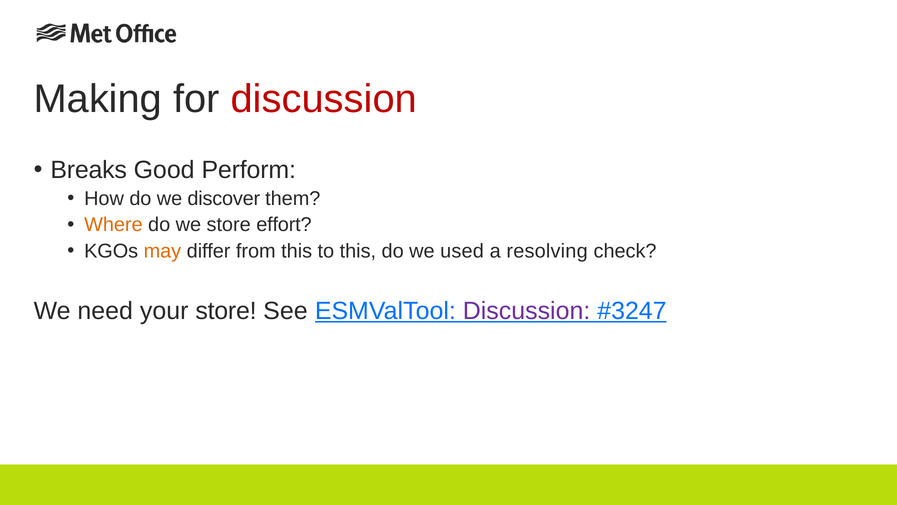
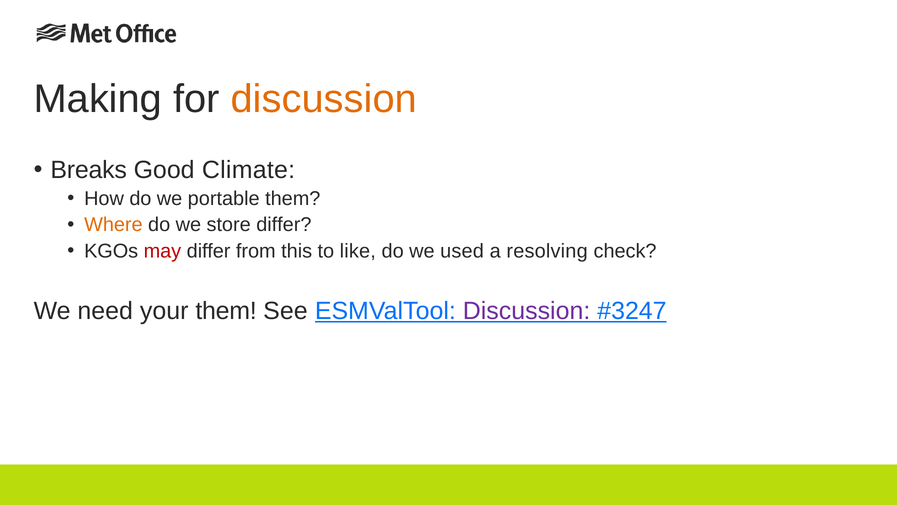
discussion colour: red -> orange (324, 99)
Perform: Perform -> Climate (249, 170)
discover: discover -> portable (224, 199)
store effort: effort -> differ (284, 225)
may colour: orange -> red (162, 251)
to this: this -> like (358, 251)
your store: store -> them (226, 311)
